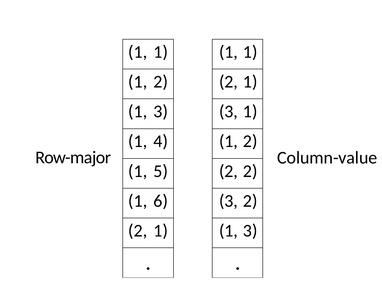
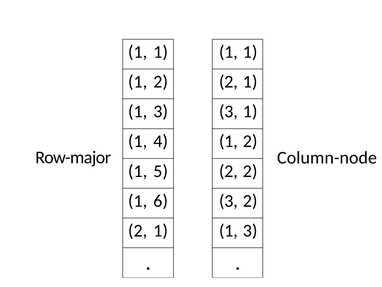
Column-value: Column-value -> Column-node (327, 158)
